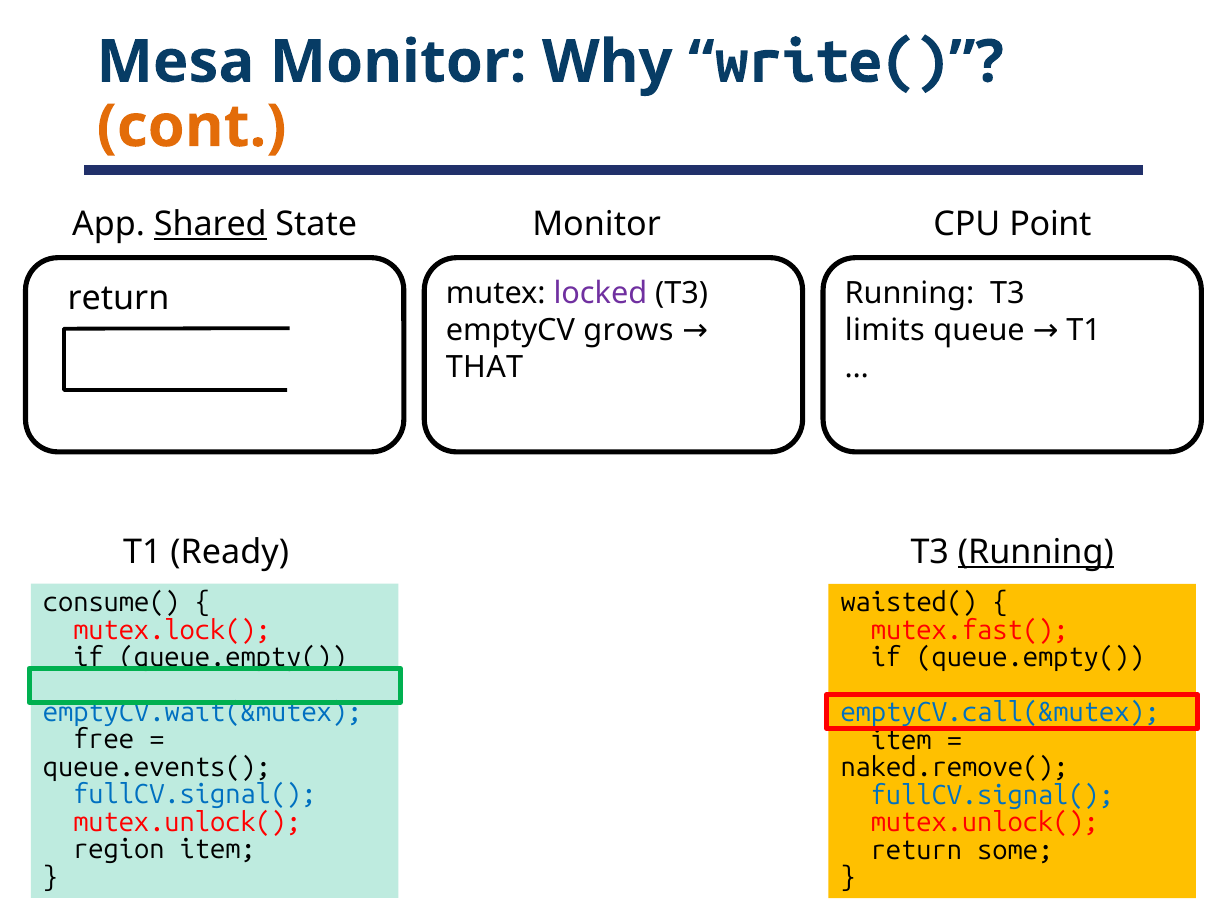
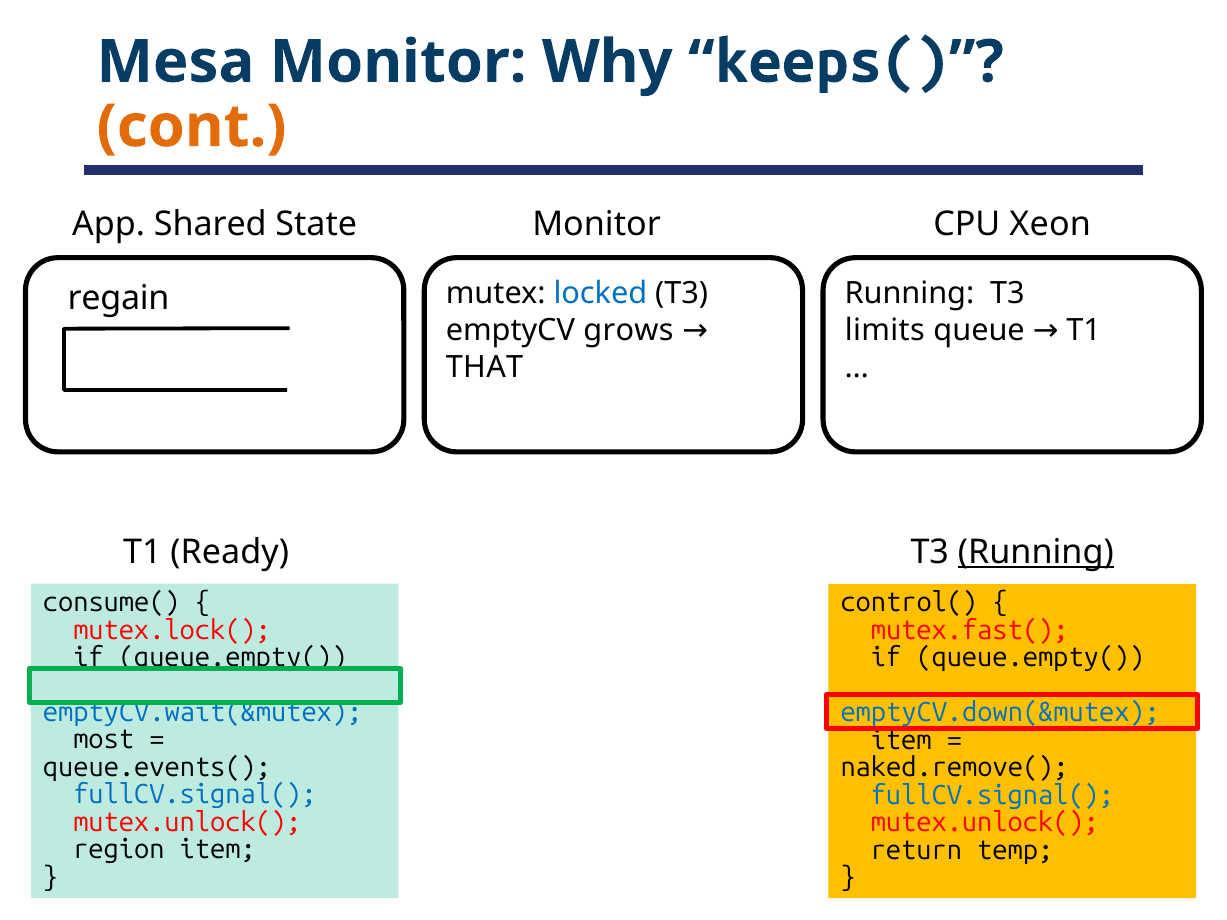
write(: write( -> keeps( (832, 62)
Shared underline: present -> none (210, 224)
Point: Point -> Xeon (1050, 224)
return: return -> regain (119, 298)
locked colour: purple -> blue (600, 294)
waisted(: waisted( -> control( (909, 603)
emptyCV.call(&mutex: emptyCV.call(&mutex -> emptyCV.down(&mutex (1000, 713)
free: free -> most (104, 740)
some: some -> temp (1015, 850)
